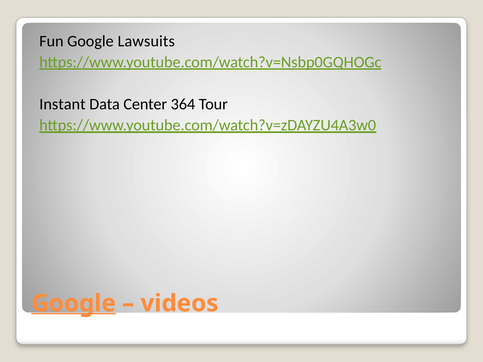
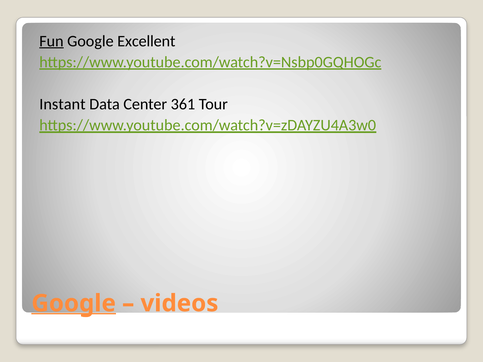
Fun underline: none -> present (51, 41)
Lawsuits: Lawsuits -> Excellent (146, 41)
364: 364 -> 361 (183, 104)
